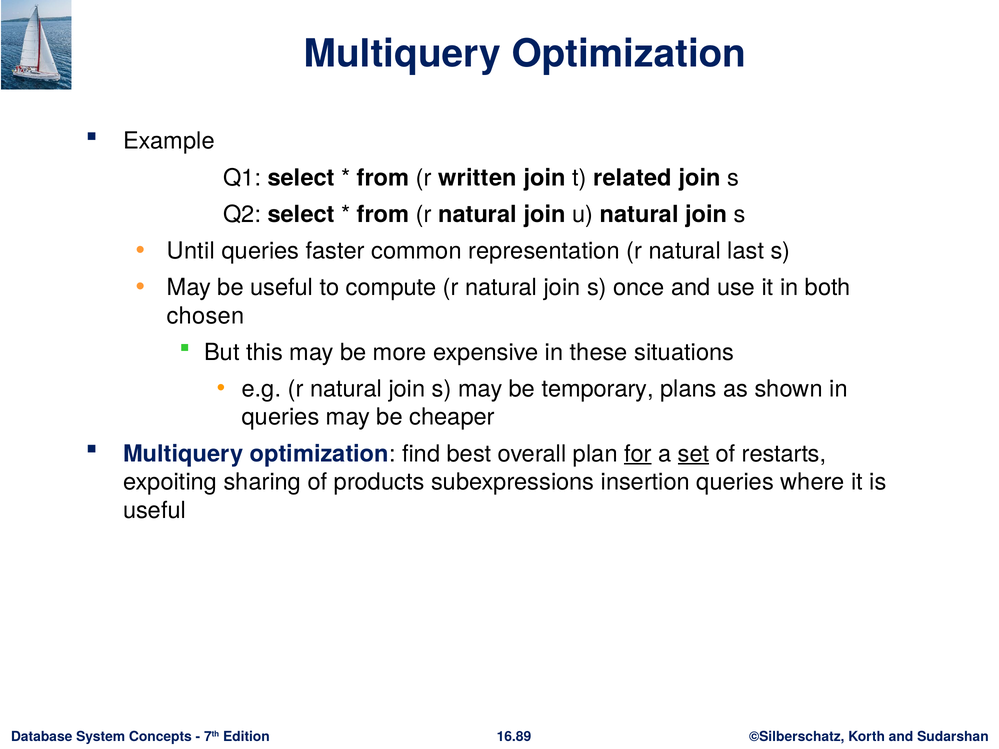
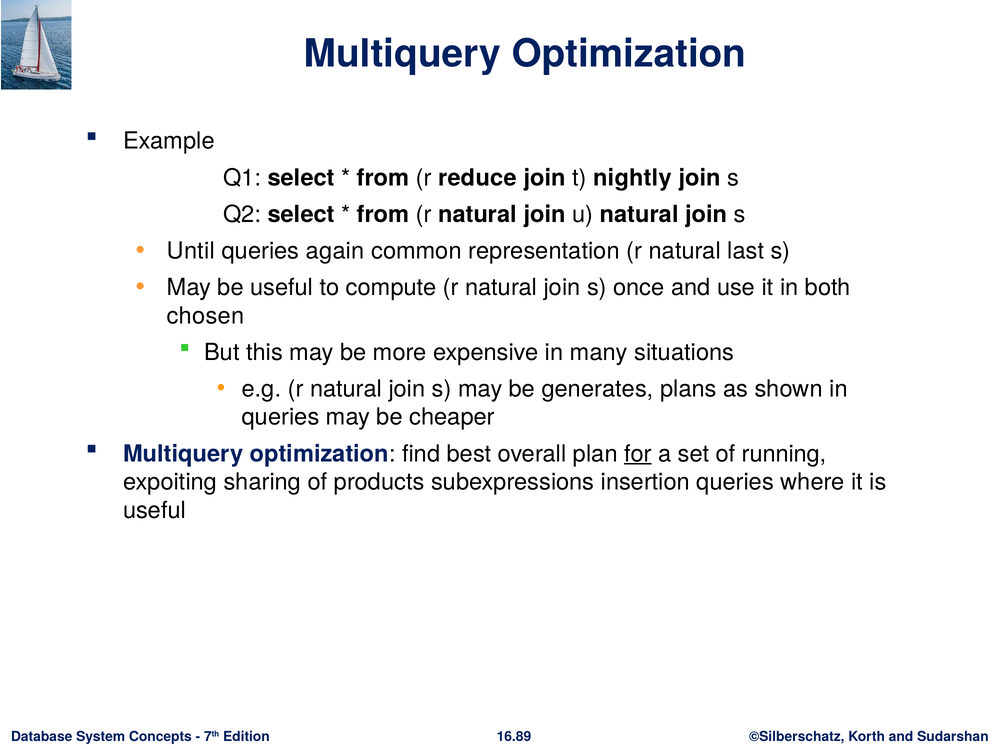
written: written -> reduce (477, 178)
related: related -> nightly (633, 178)
faster: faster -> again (335, 251)
these: these -> many (599, 352)
temporary: temporary -> generates (598, 389)
set underline: present -> none (693, 454)
restarts: restarts -> running (784, 454)
